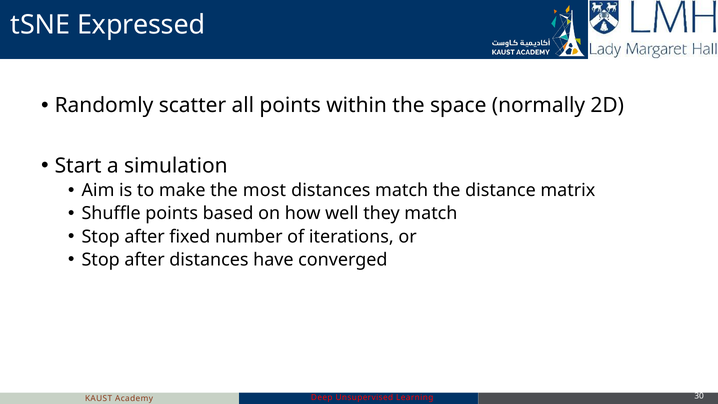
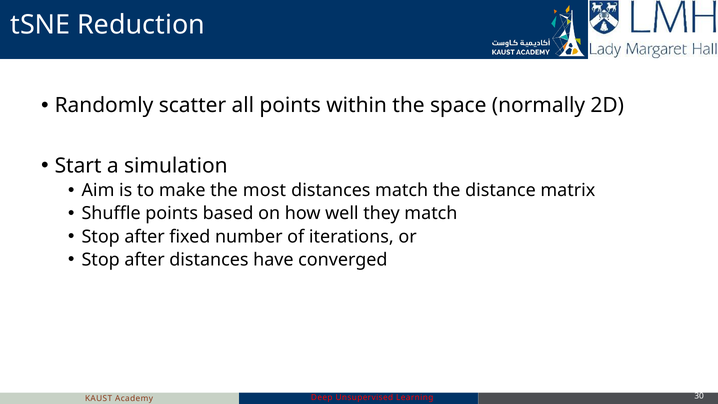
Expressed: Expressed -> Reduction (141, 25)
